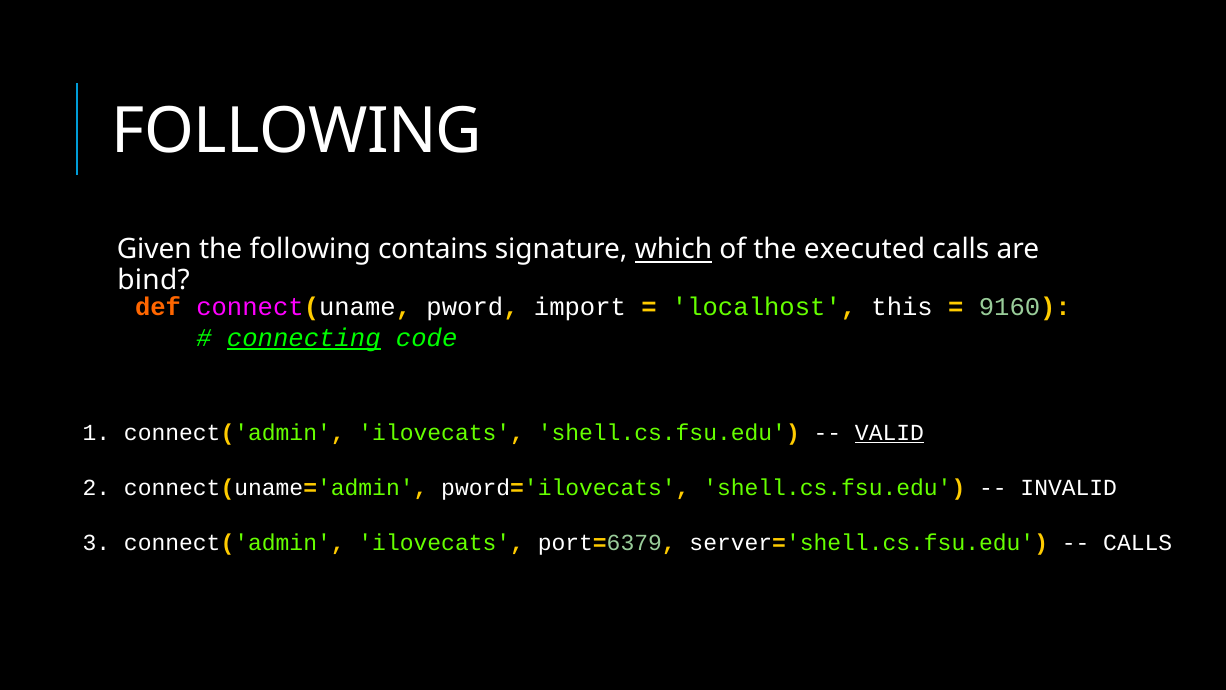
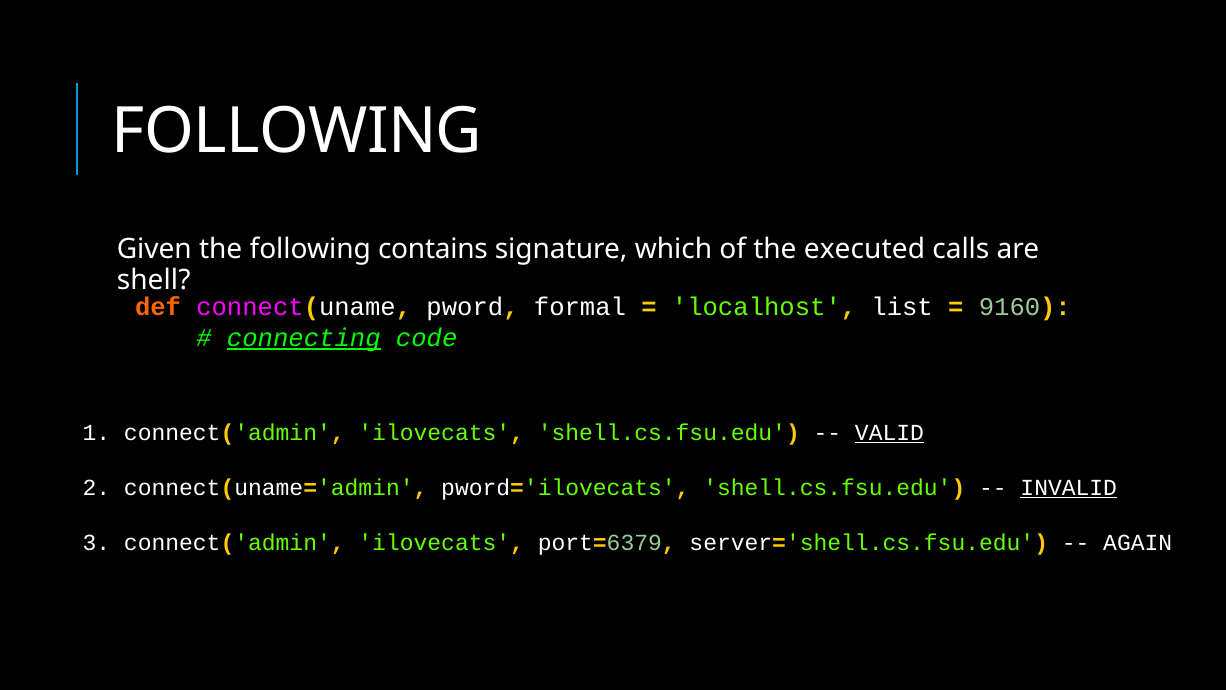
which underline: present -> none (673, 249)
bind: bind -> shell (154, 280)
import: import -> formal (580, 307)
this: this -> list (902, 307)
INVALID underline: none -> present (1069, 487)
CALLS: CALLS -> AGAIN (1138, 543)
